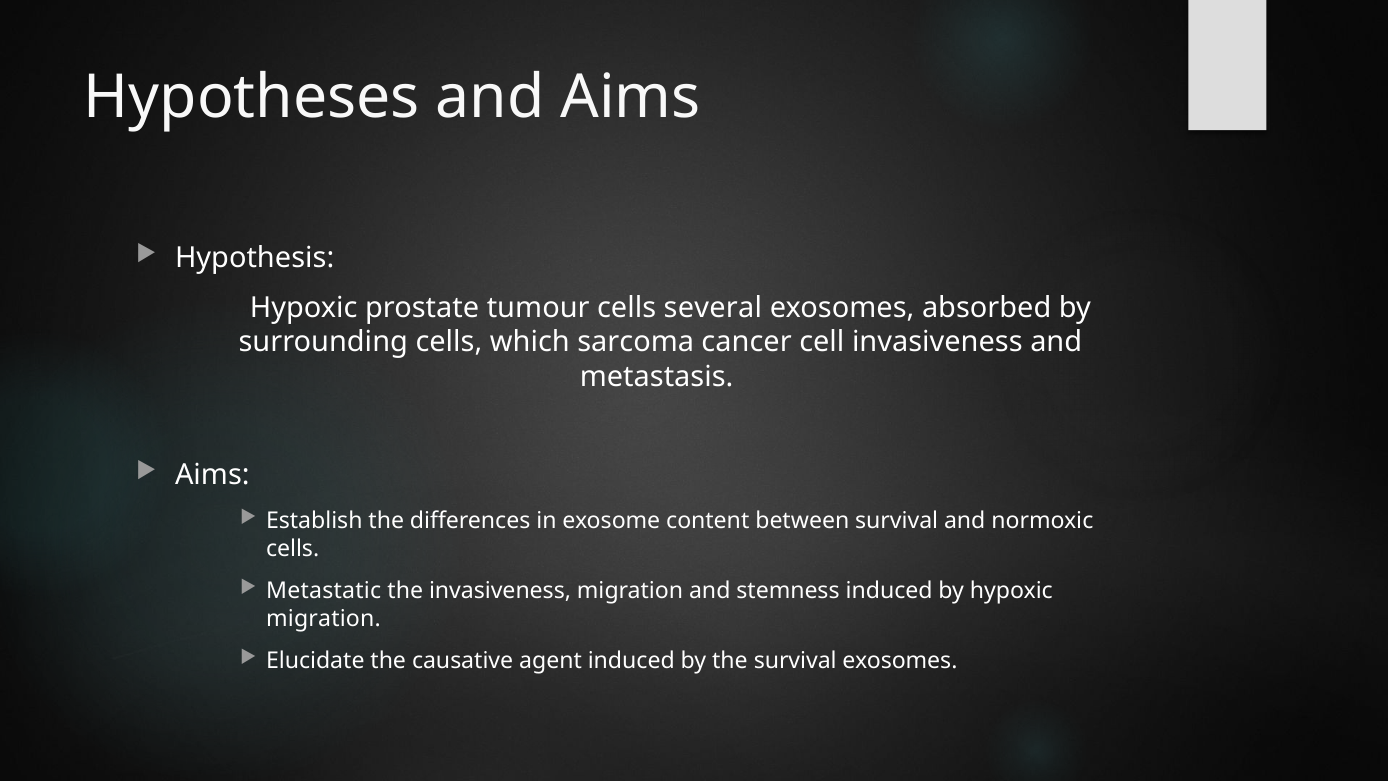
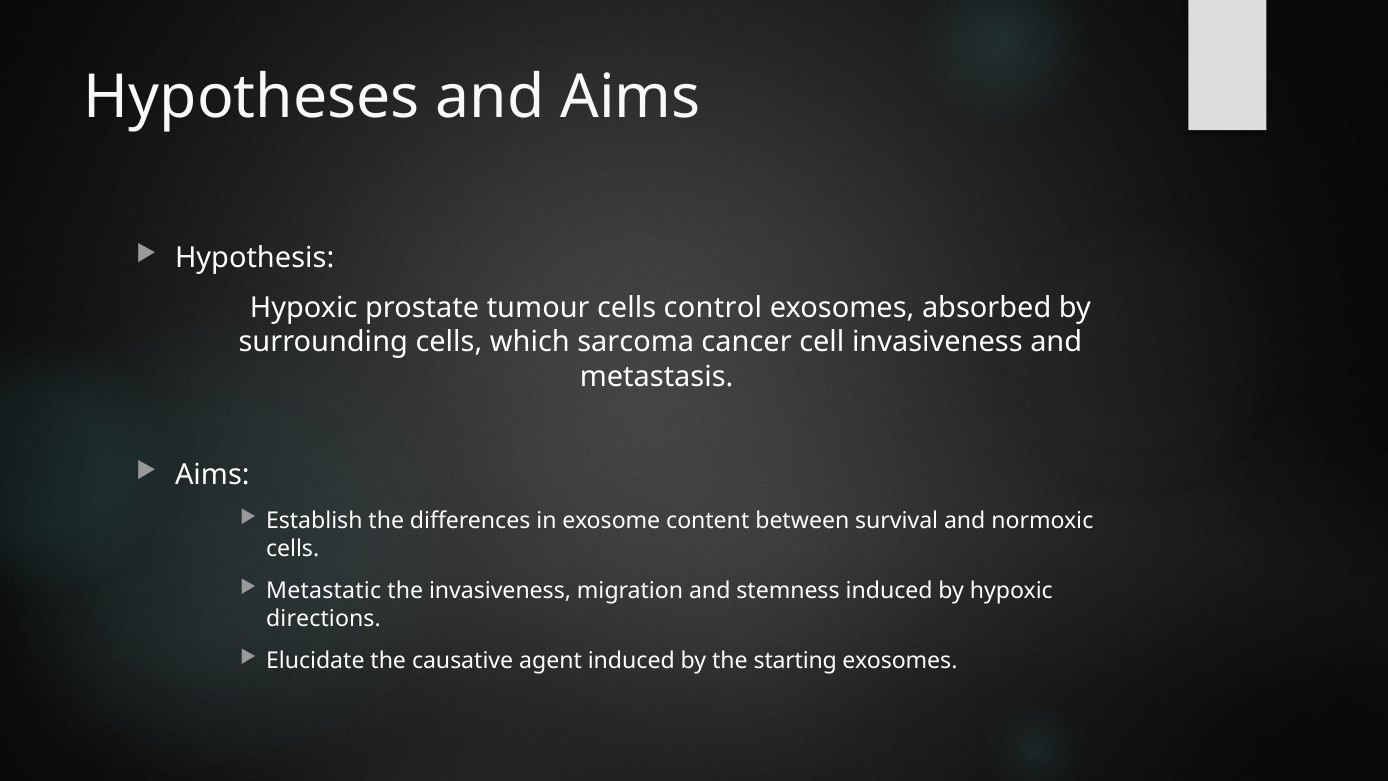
several: several -> control (713, 308)
migration: migration -> directions (324, 618)
the survival: survival -> starting (795, 660)
